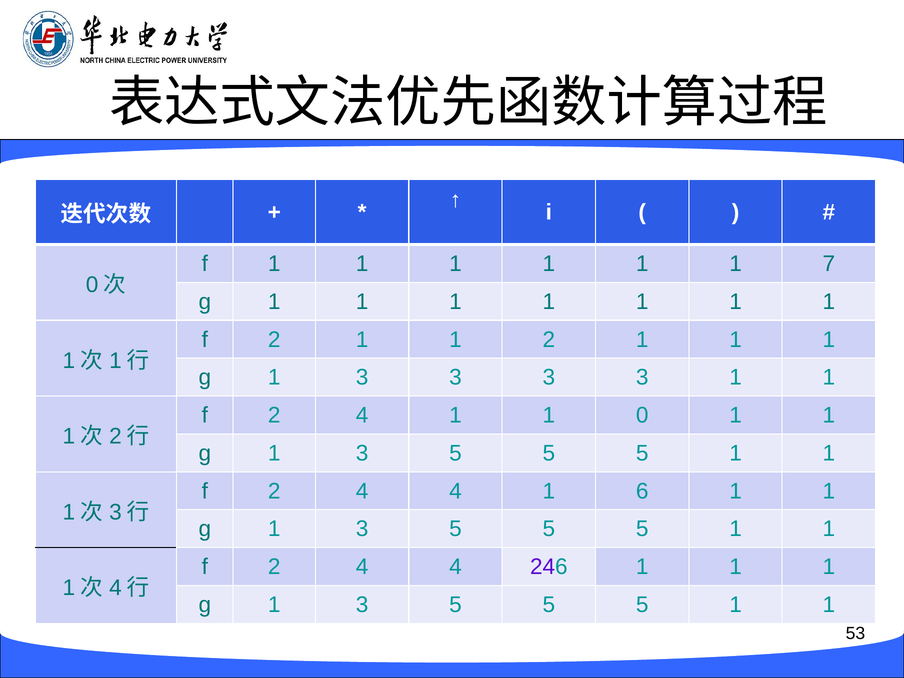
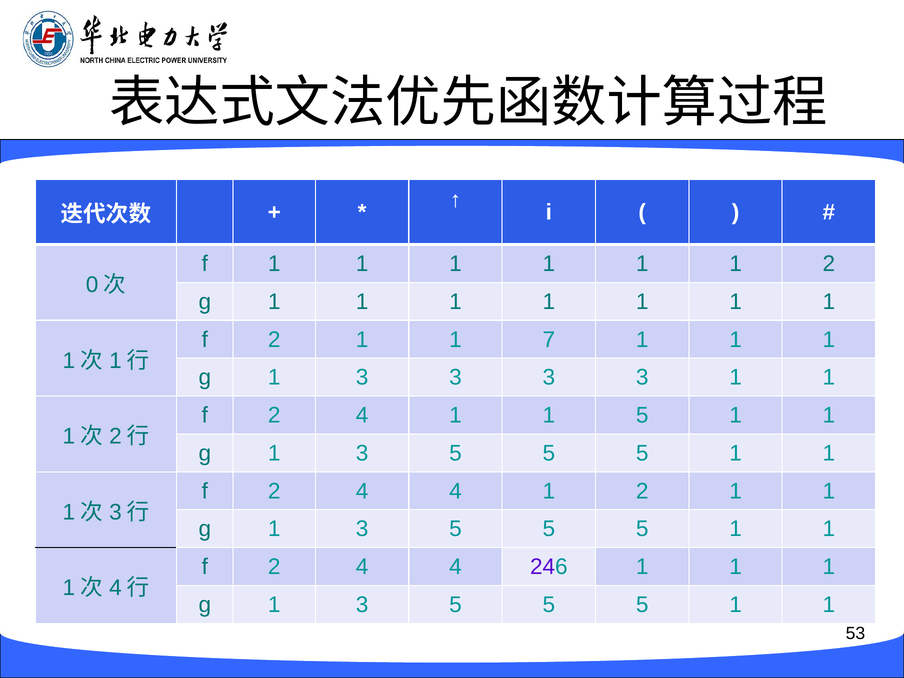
1 1 7: 7 -> 2 (829, 264)
1 2: 2 -> 7 (549, 340)
1 0: 0 -> 5 (642, 415)
4 1 6: 6 -> 2 (642, 491)
